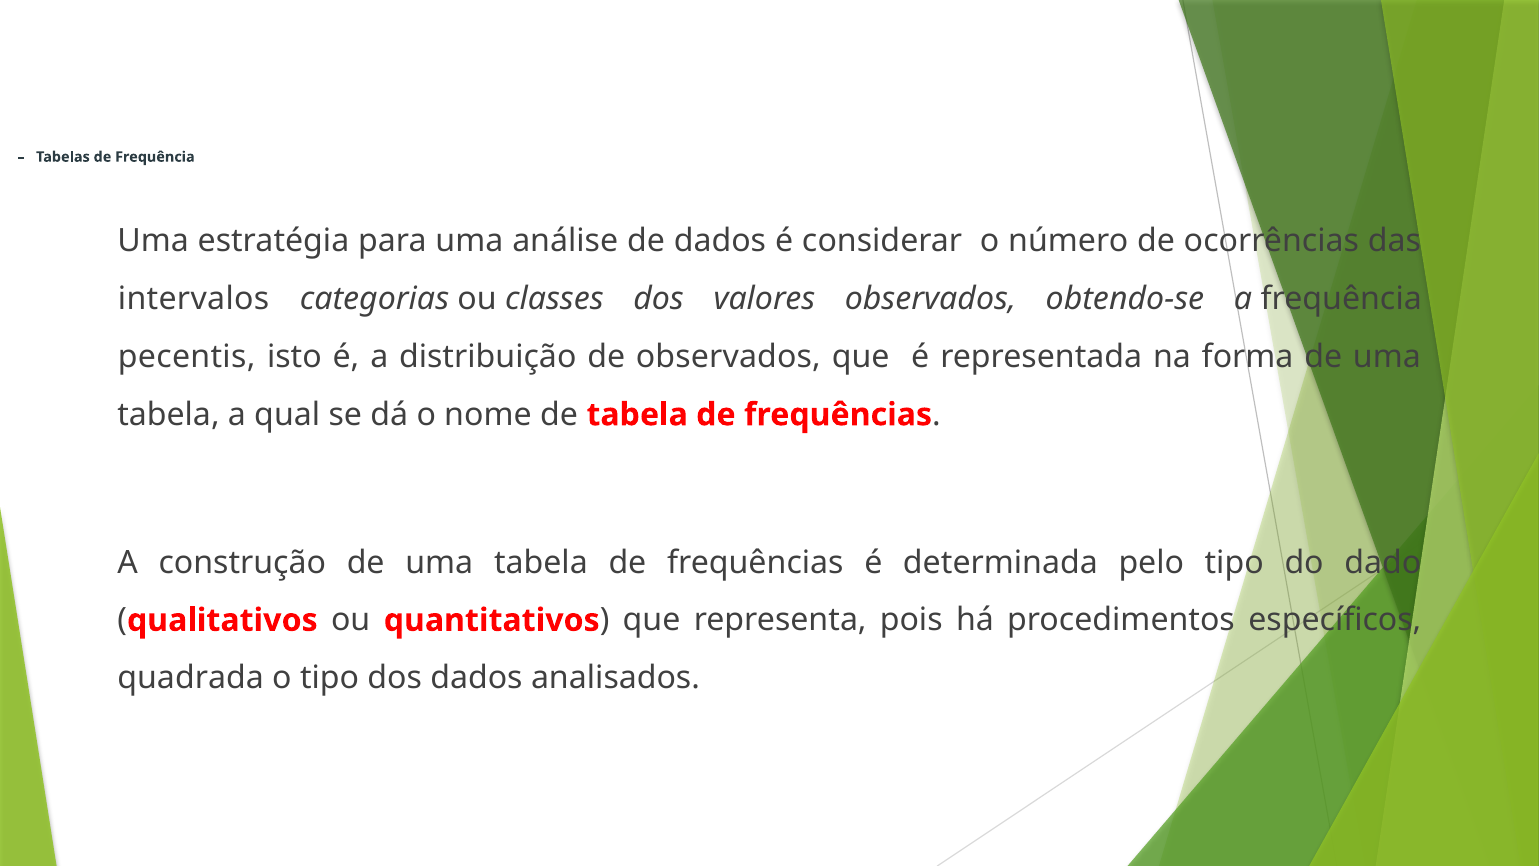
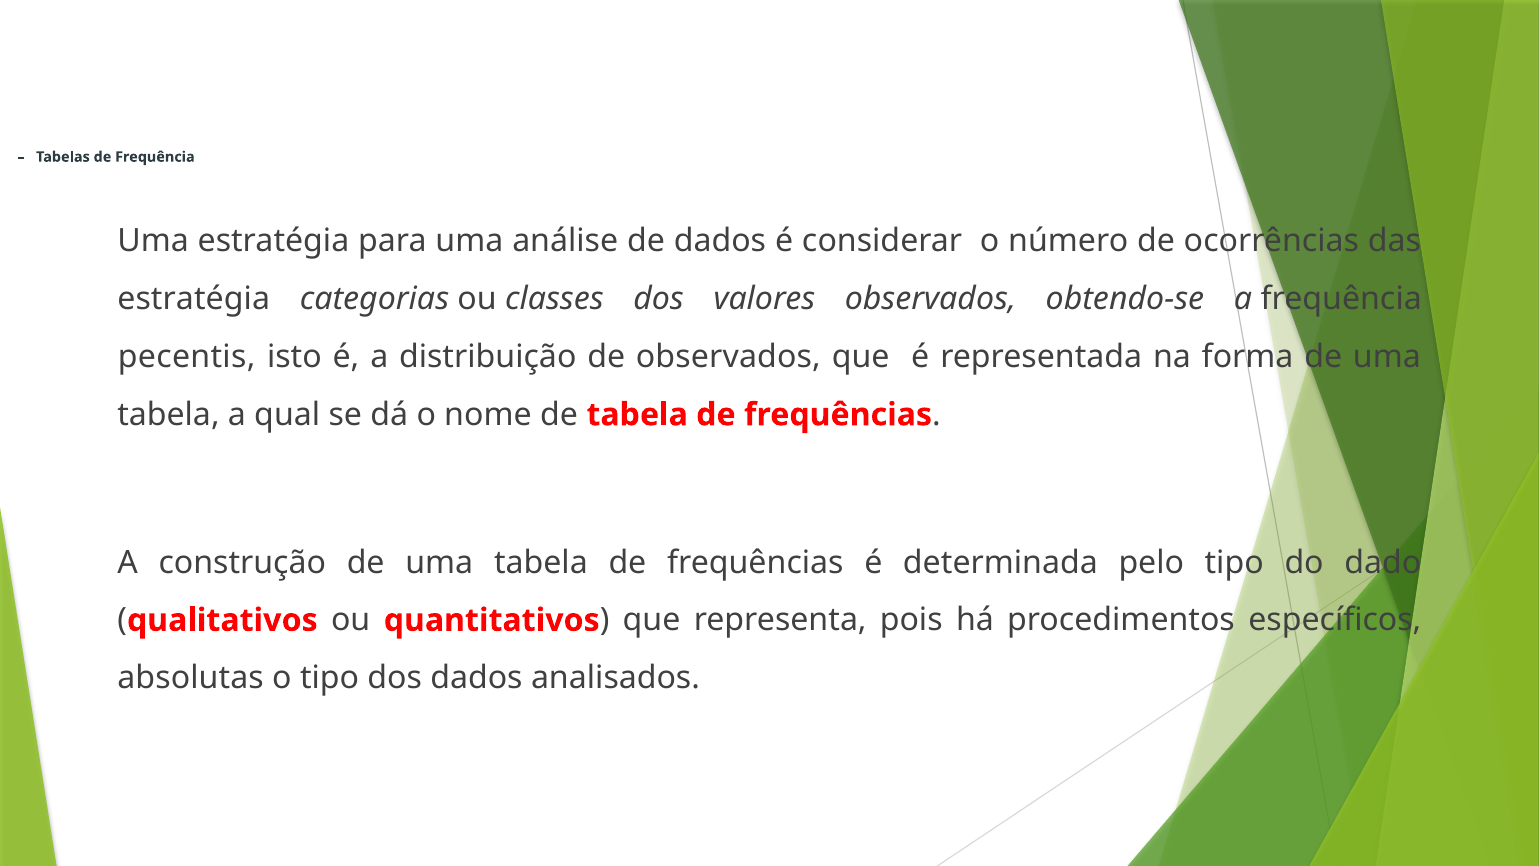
intervalos: intervalos -> estratégia (194, 299)
quadrada: quadrada -> absolutas (191, 678)
